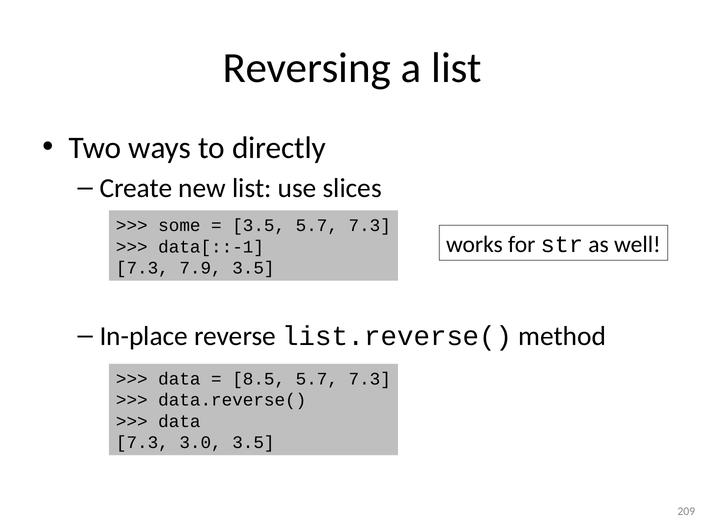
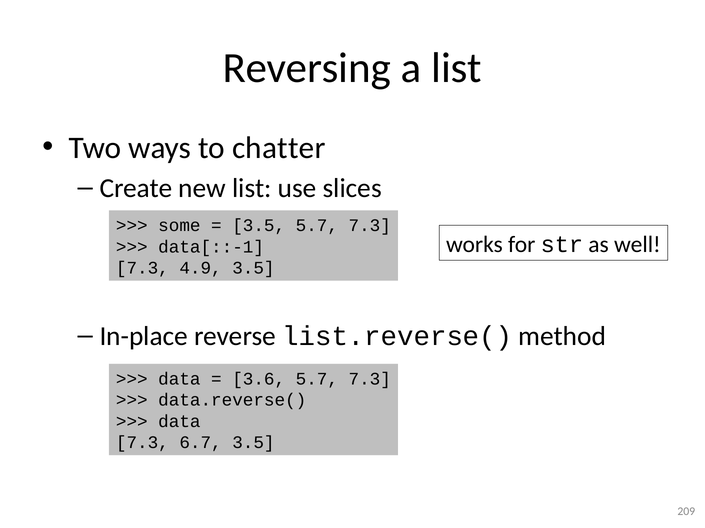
directly: directly -> chatter (279, 148)
7.9: 7.9 -> 4.9 (201, 268)
8.5: 8.5 -> 3.6 (259, 380)
3.0: 3.0 -> 6.7 (201, 443)
